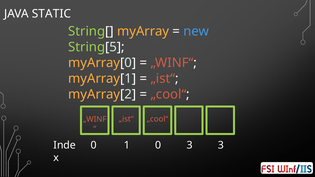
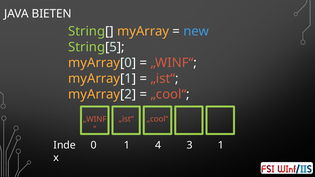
STATIC: STATIC -> BIETEN (52, 14)
1 0: 0 -> 4 (158, 145)
3 3: 3 -> 1 (221, 145)
